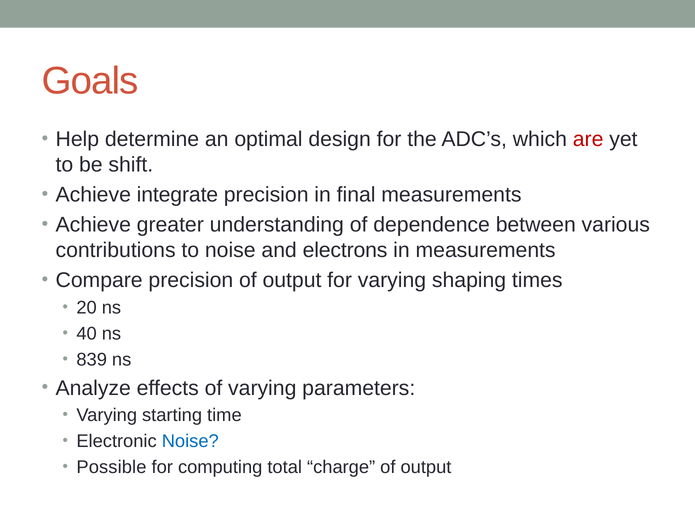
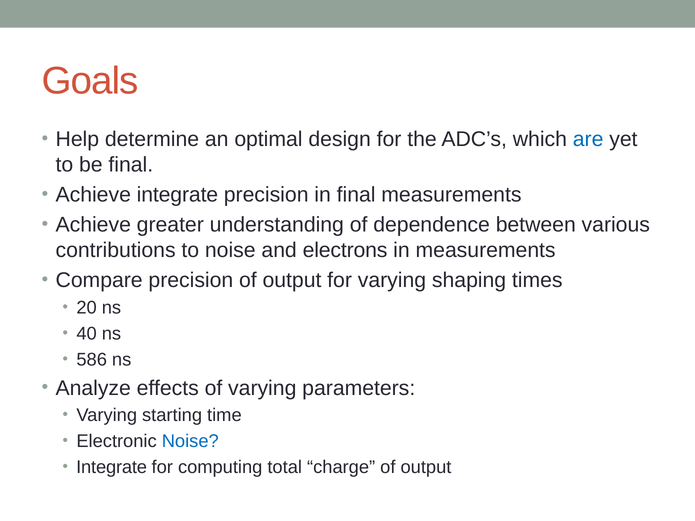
are colour: red -> blue (588, 139)
be shift: shift -> final (131, 165)
839: 839 -> 586 (92, 360)
Possible: Possible -> Integrate (112, 467)
